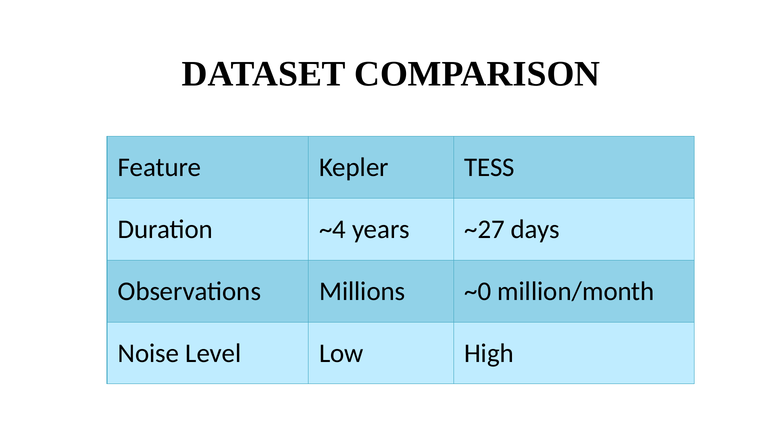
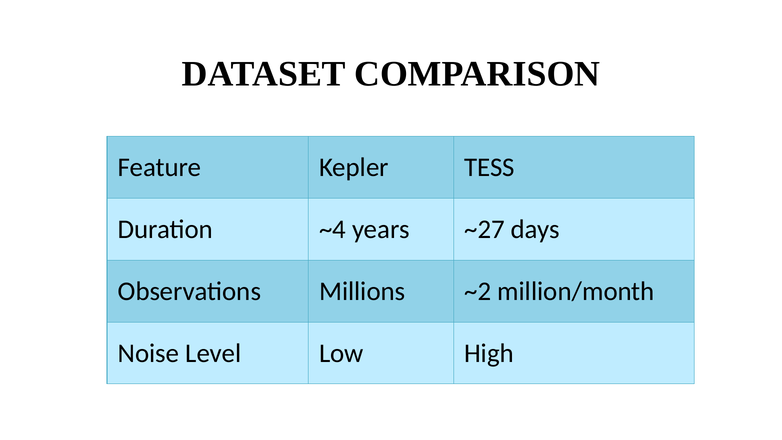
~0: ~0 -> ~2 (478, 291)
